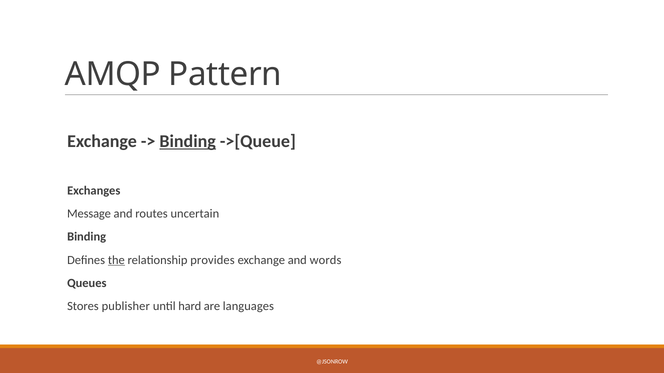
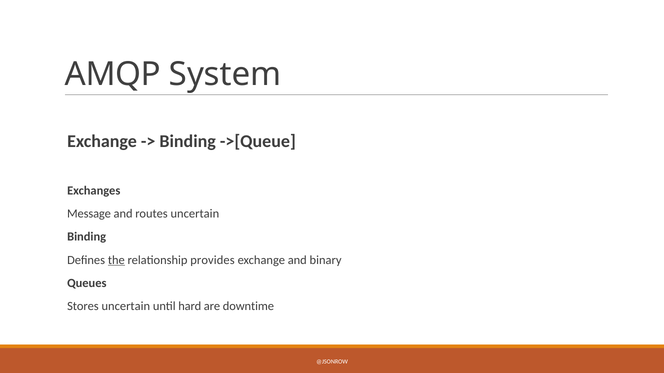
Pattern: Pattern -> System (225, 74)
Binding underline: present -> none (188, 142)
words: words -> binary (326, 260)
Stores publisher: publisher -> uncertain (126, 307)
languages: languages -> downtime (248, 307)
